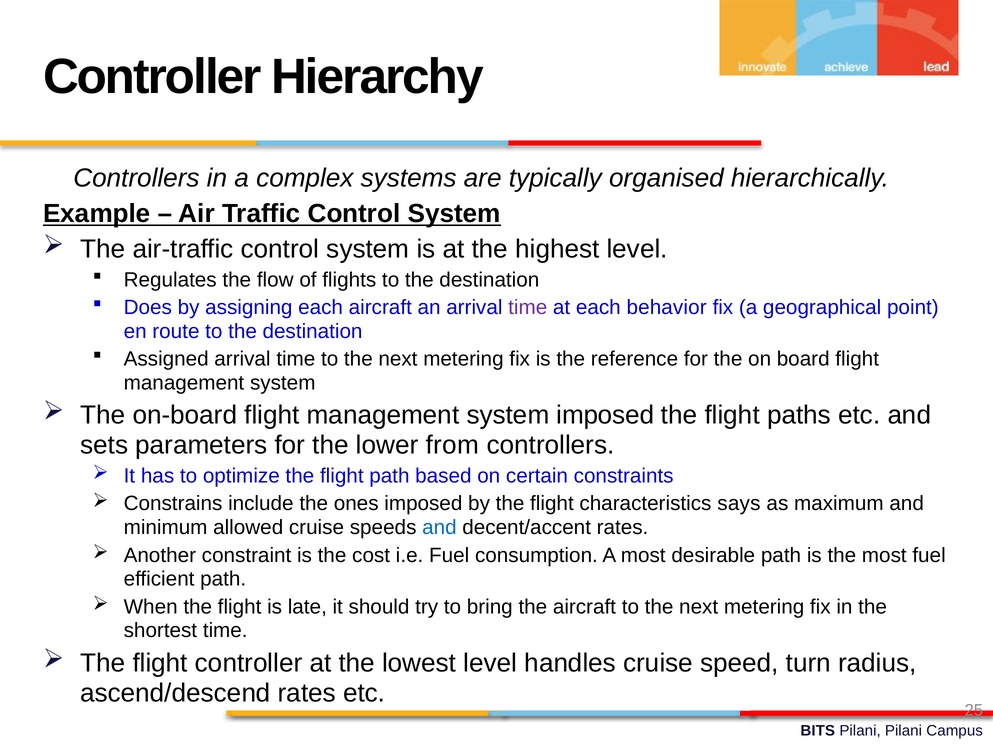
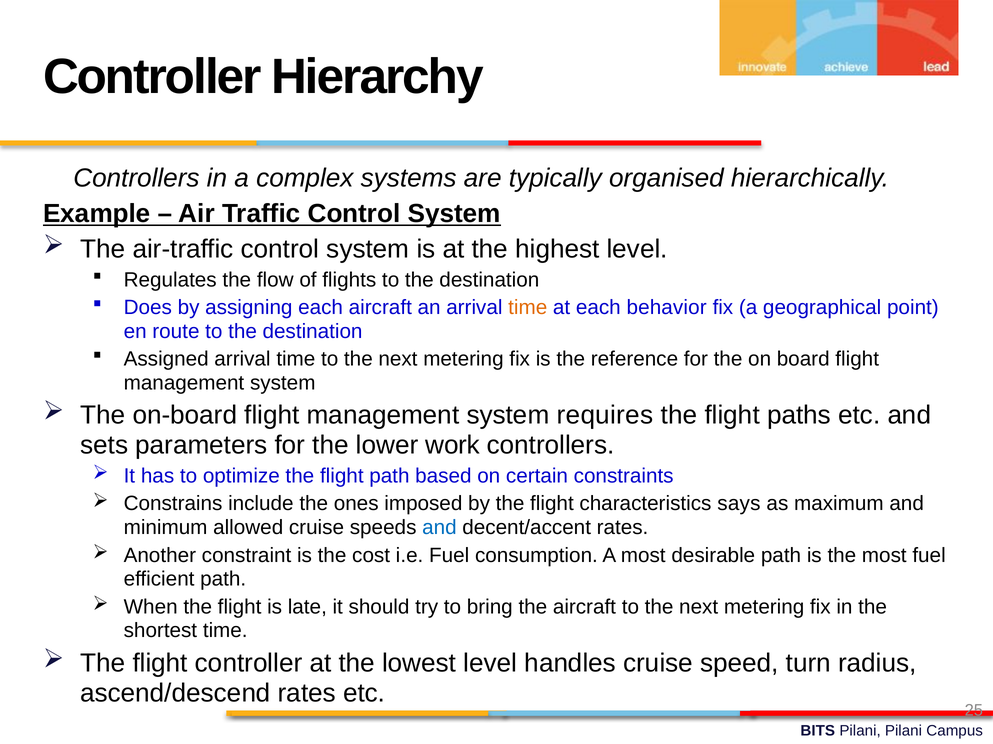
time colour: purple -> orange (528, 308)
system imposed: imposed -> requires (605, 416)
from: from -> work (453, 446)
